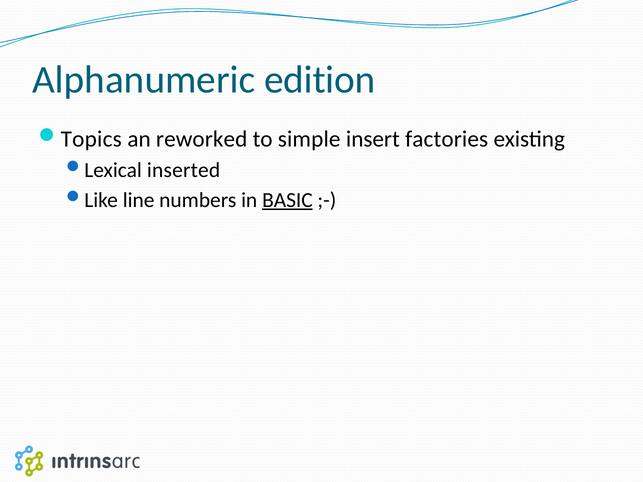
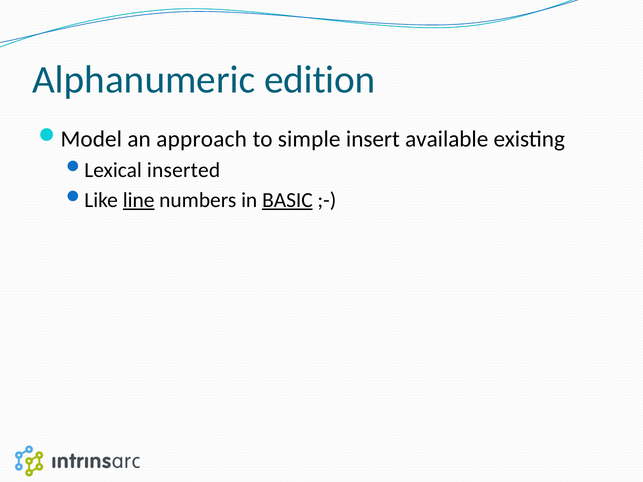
Topics: Topics -> Model (91, 139)
reworked: reworked -> approach (202, 139)
factories: factories -> available (447, 139)
line underline: none -> present (139, 200)
